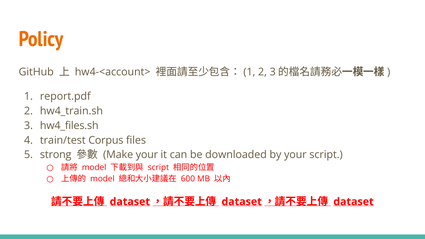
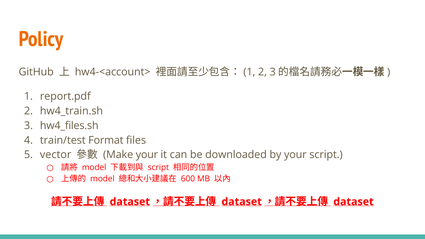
Corpus: Corpus -> Format (106, 140)
strong: strong -> vector (56, 155)
